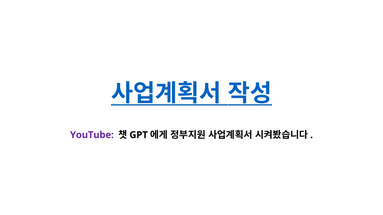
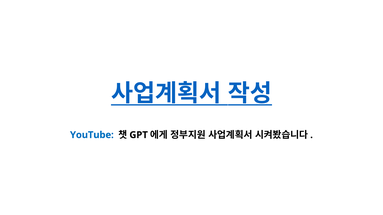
YouTube colour: purple -> blue (92, 135)
